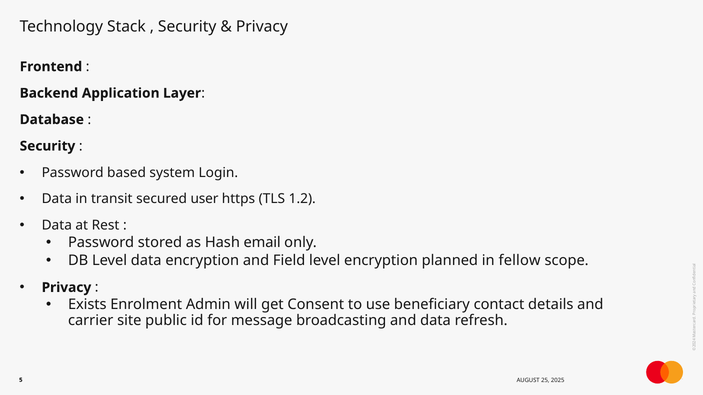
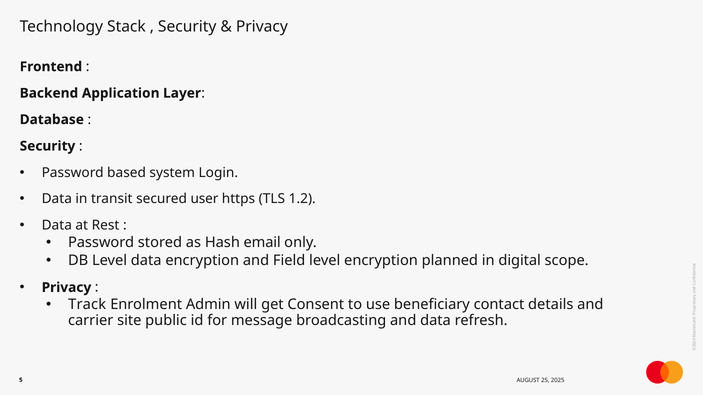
fellow: fellow -> digital (520, 261)
Exists: Exists -> Track (87, 305)
